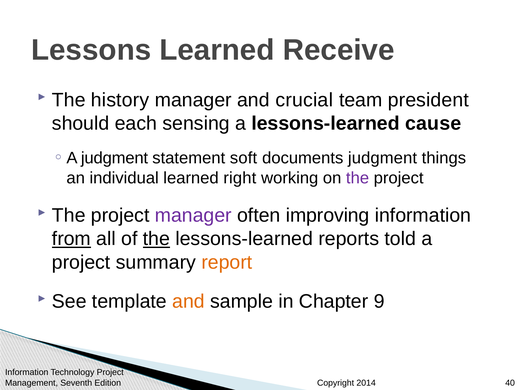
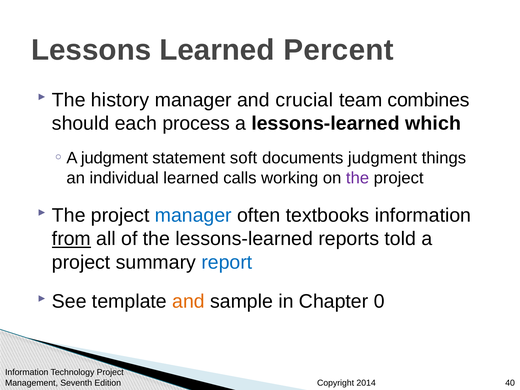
Receive: Receive -> Percent (339, 50)
president: president -> combines (429, 100)
sensing: sensing -> process (196, 123)
cause: cause -> which (433, 123)
right: right -> calls (240, 178)
manager colour: purple -> blue (193, 215)
improving: improving -> textbooks (328, 215)
the underline: present -> none (156, 239)
report colour: orange -> blue (227, 262)
9: 9 -> 0 (379, 301)
